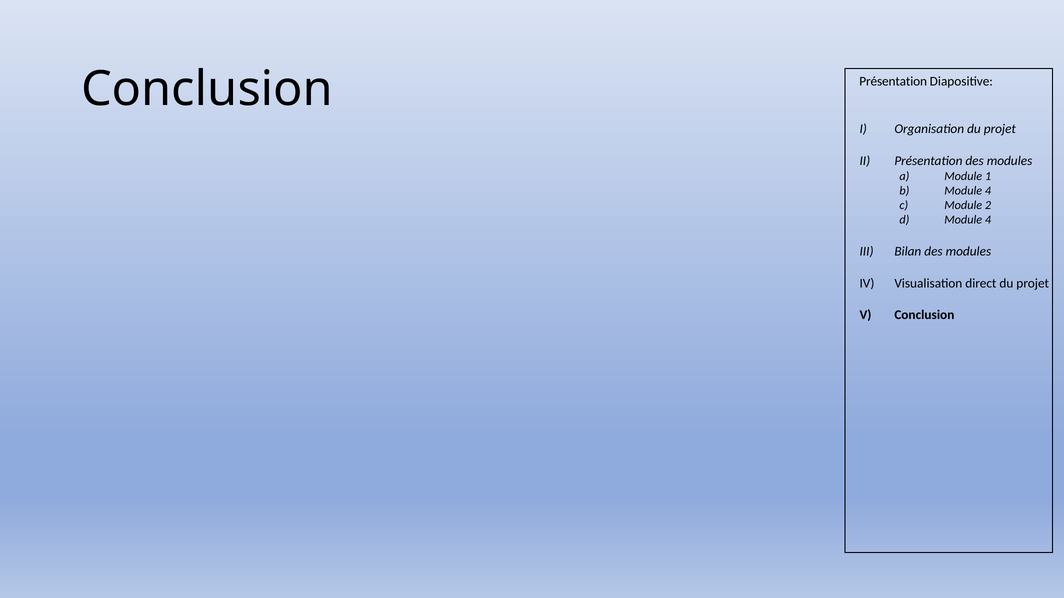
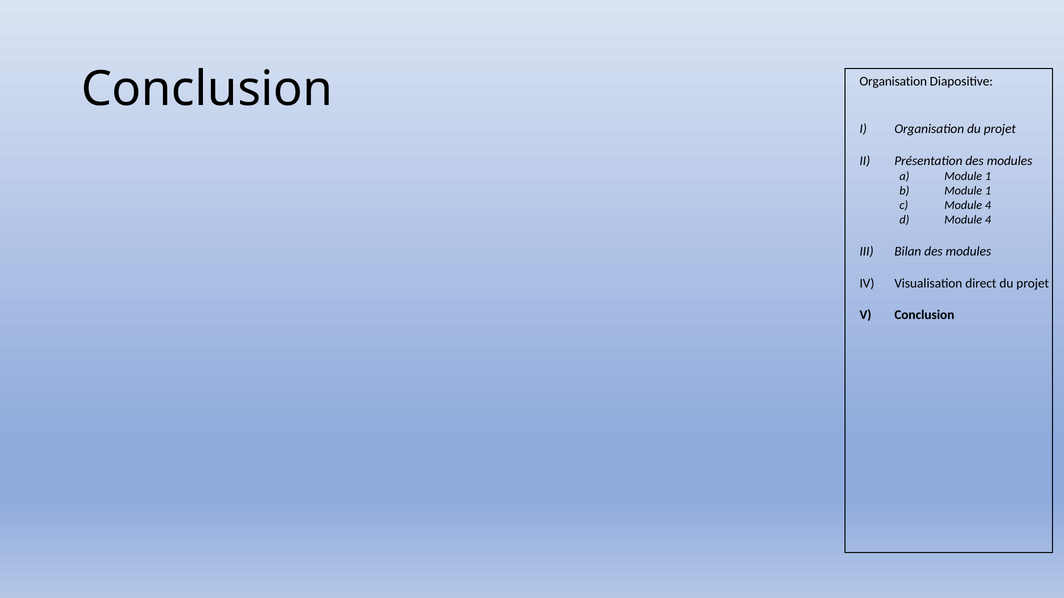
Conclusion Présentation: Présentation -> Organisation (893, 81)
4: 4 -> 1 (988, 191)
2: 2 -> 4 (988, 205)
